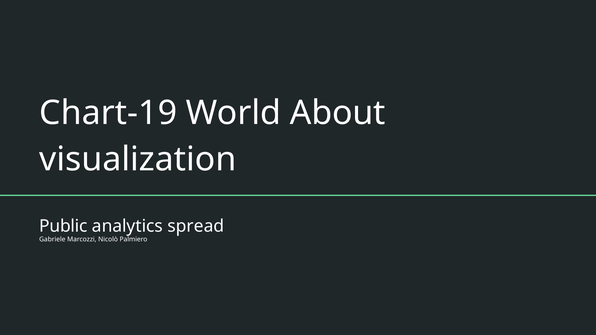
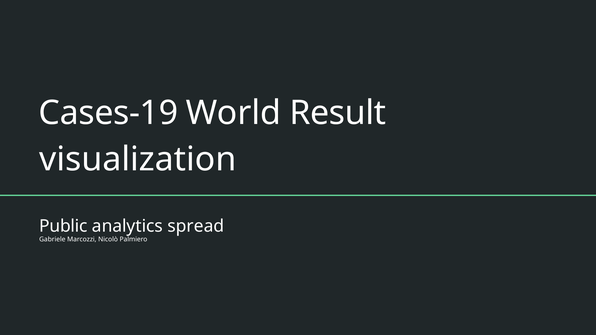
Chart-19: Chart-19 -> Cases-19 (108, 113)
About: About -> Result (338, 113)
